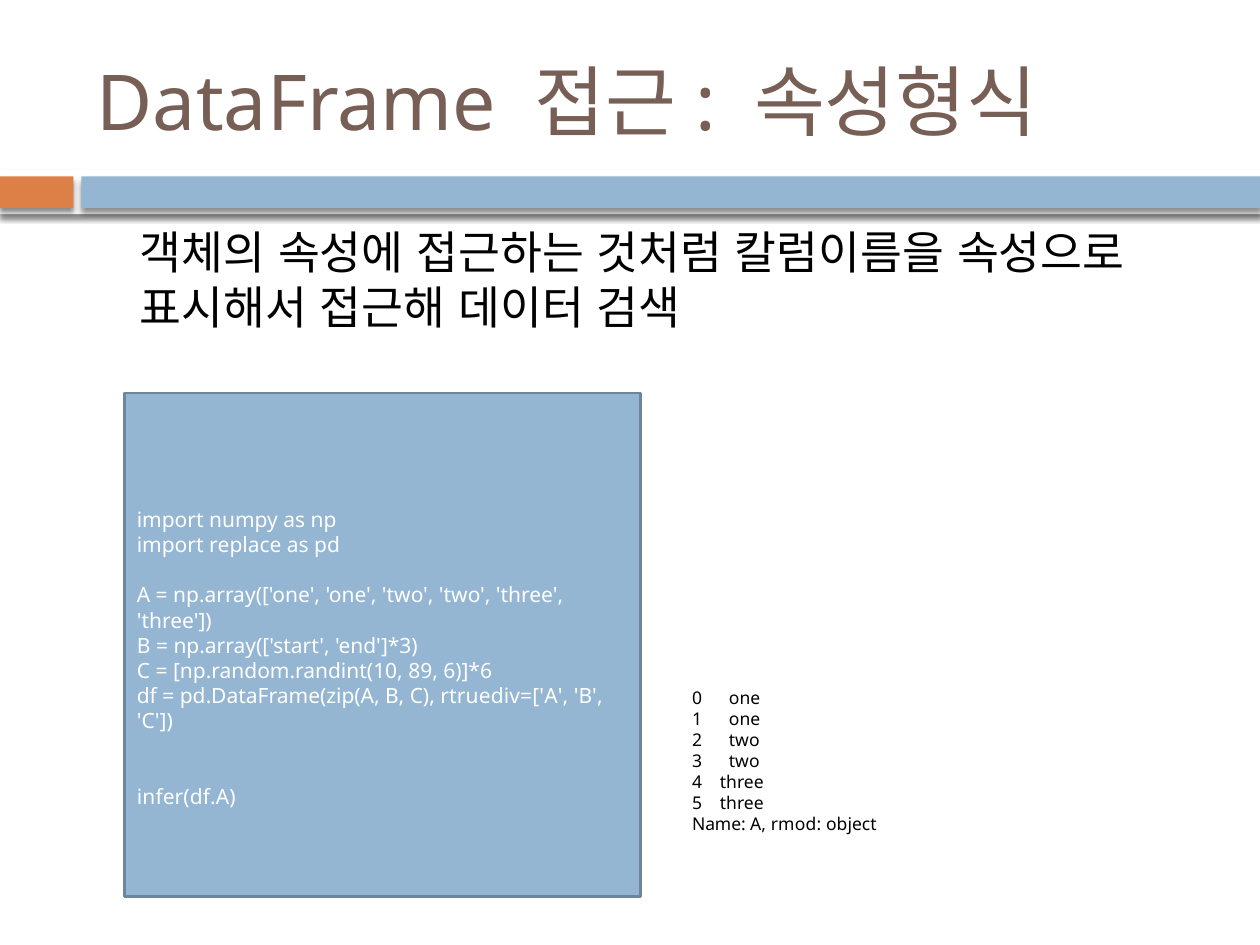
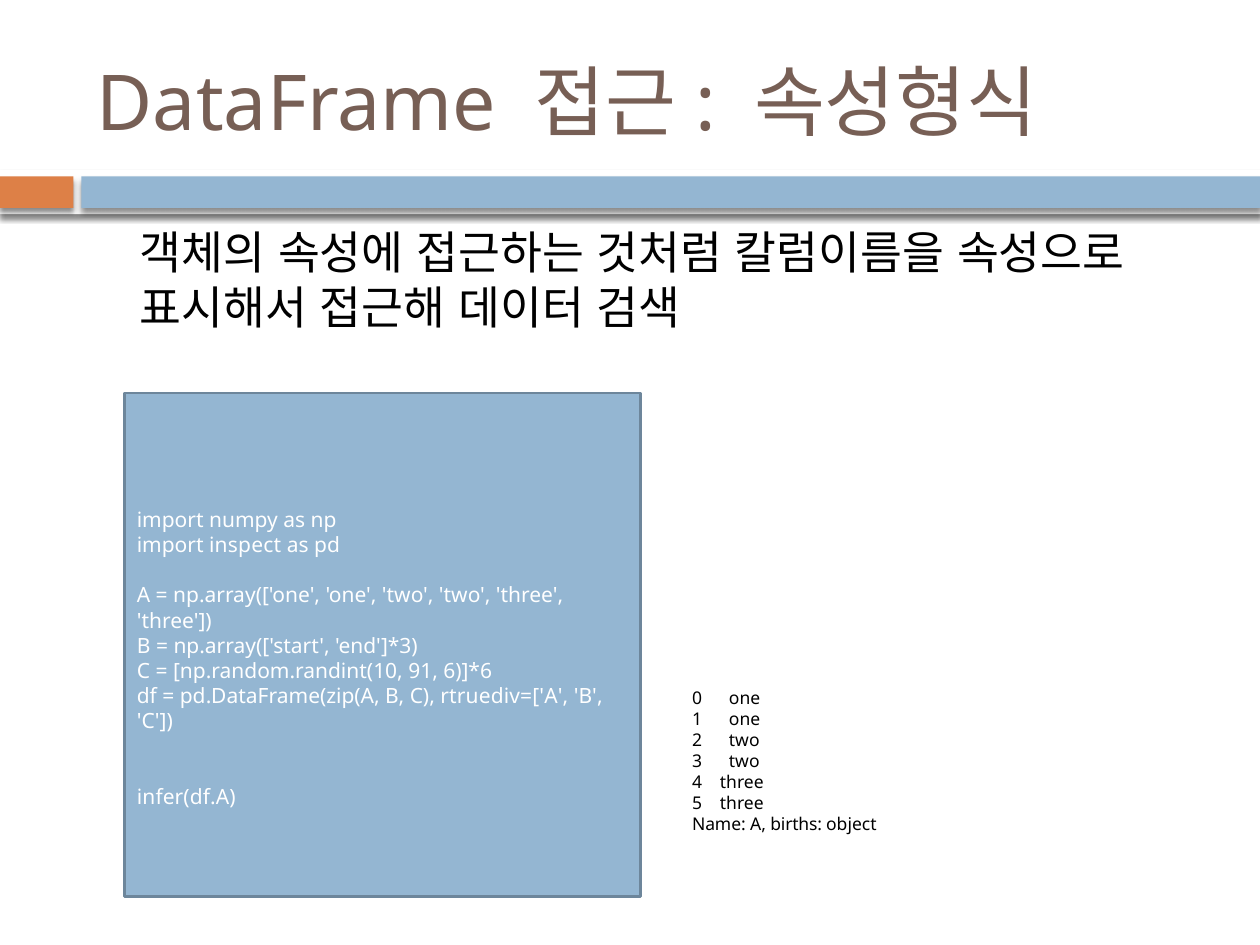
replace: replace -> inspect (245, 546)
89: 89 -> 91 (423, 672)
rmod: rmod -> births (796, 825)
